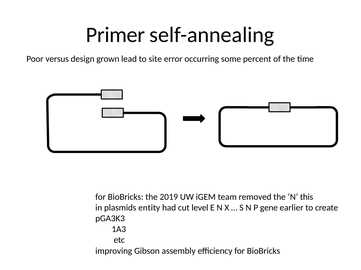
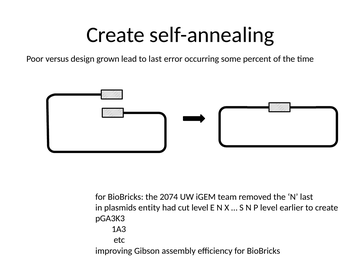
Primer: Primer -> Create (116, 35)
to site: site -> last (155, 59)
2019: 2019 -> 2074 (169, 197)
N this: this -> last (307, 197)
P gene: gene -> level (269, 208)
